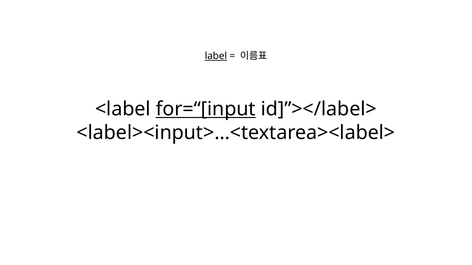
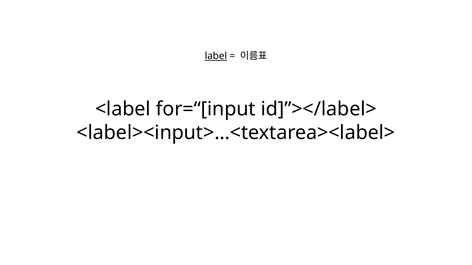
for=“[input underline: present -> none (206, 109)
